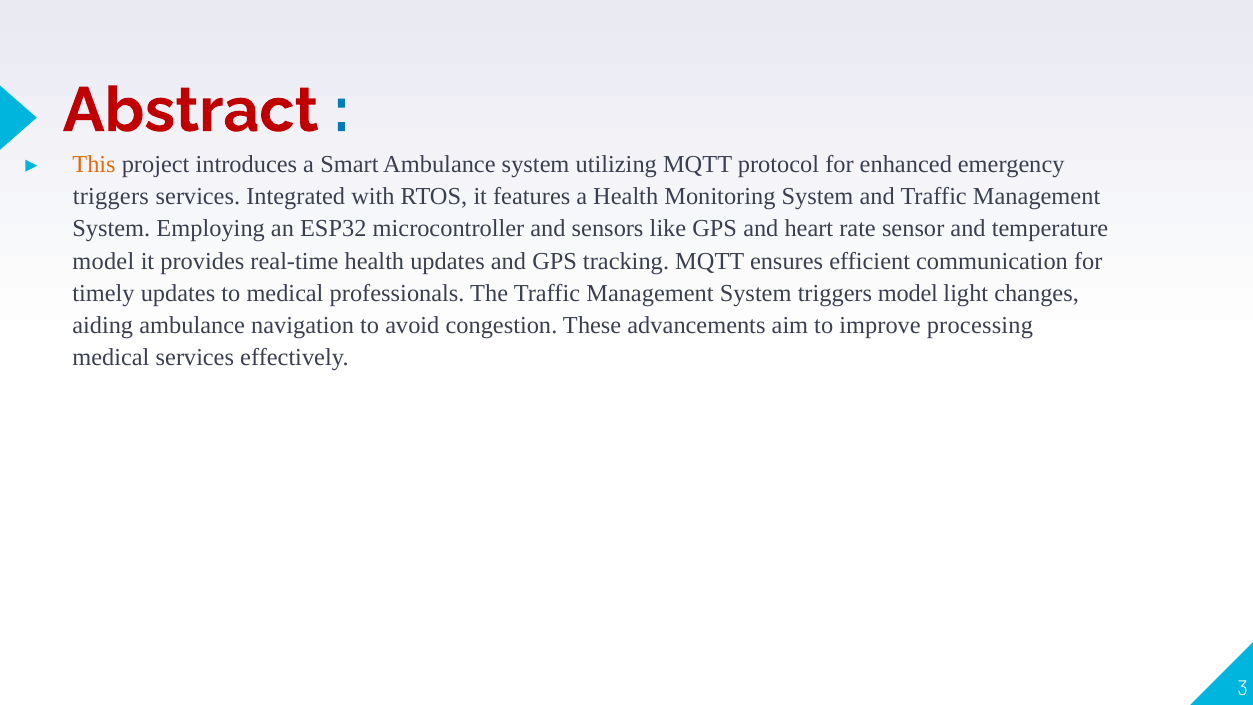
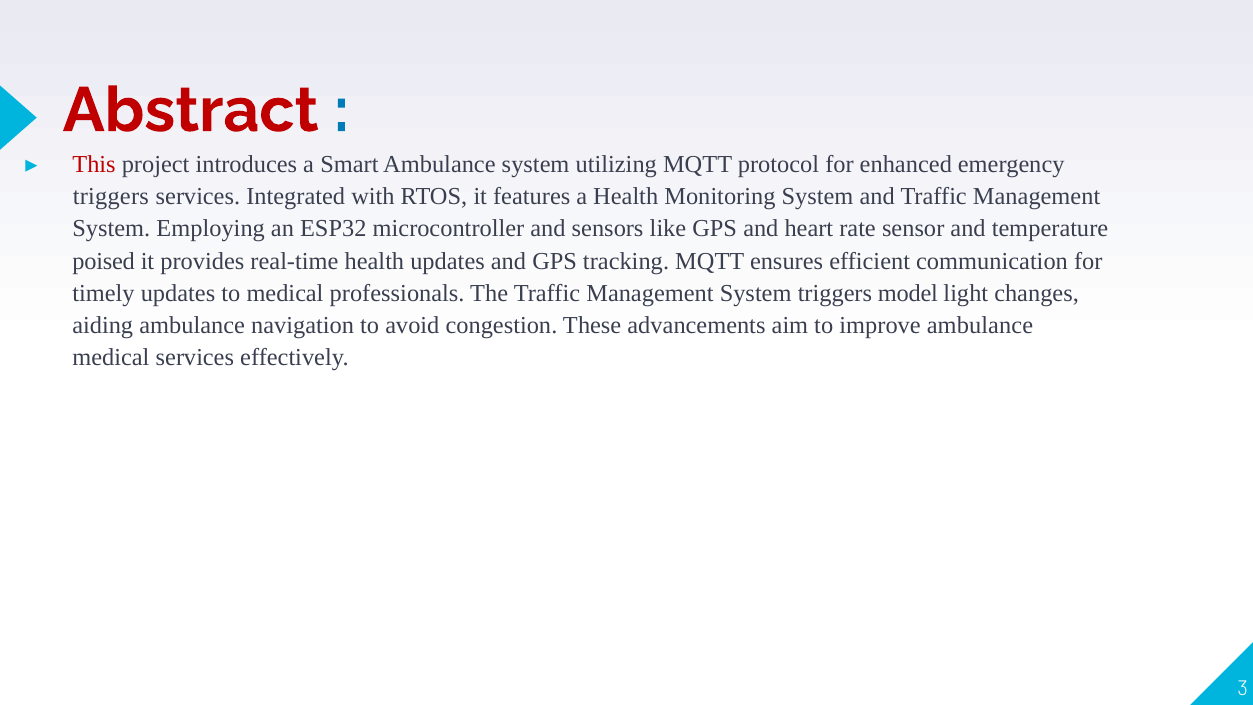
This colour: orange -> red (94, 164)
model: model -> poised (104, 261)
improve processing: processing -> ambulance (980, 325)
